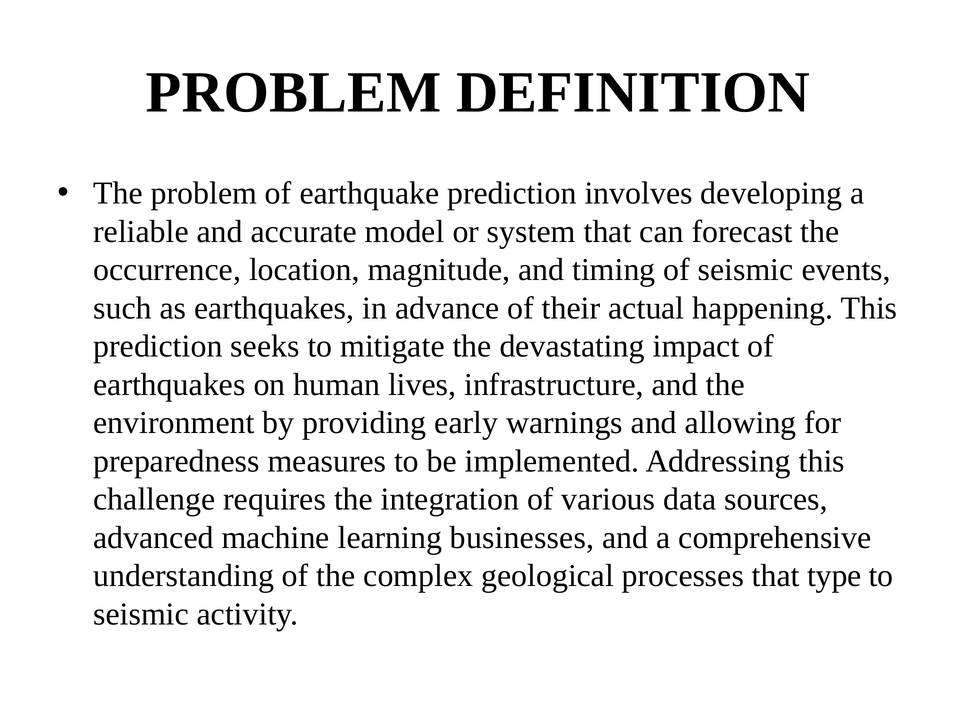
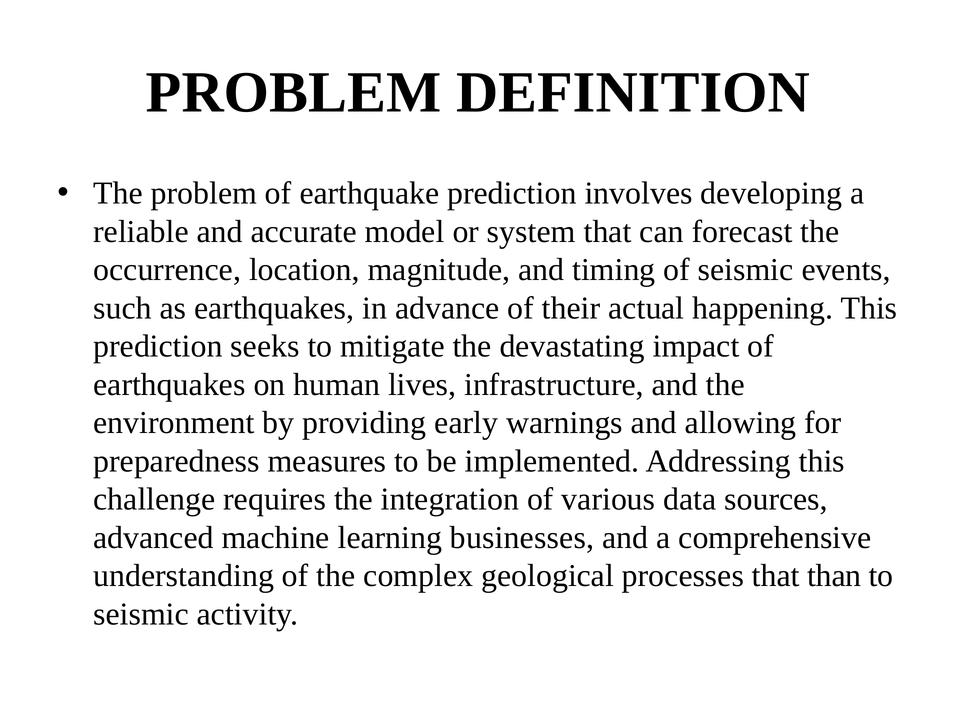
type: type -> than (834, 576)
